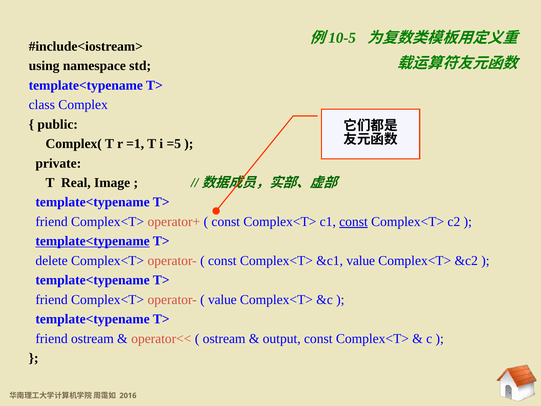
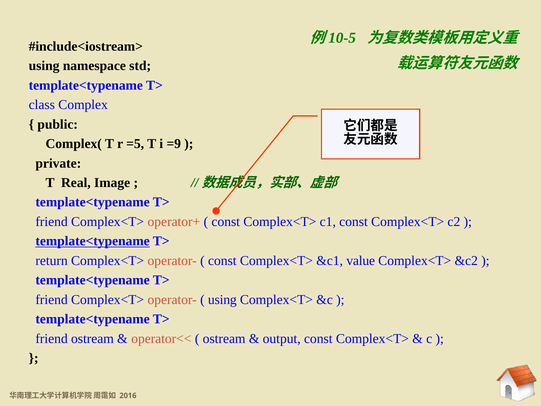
=1: =1 -> =5 (135, 144)
=5: =5 -> =9 (174, 144)
const underline: present -> none (354, 222)
delete: delete -> return (52, 260)
value: value -> using (222, 299)
